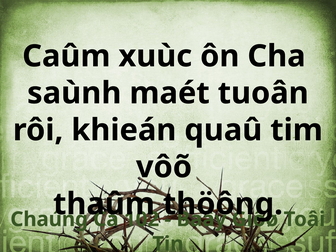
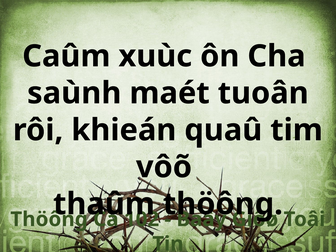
Chaúng: Chaúng -> Thöông (49, 219)
